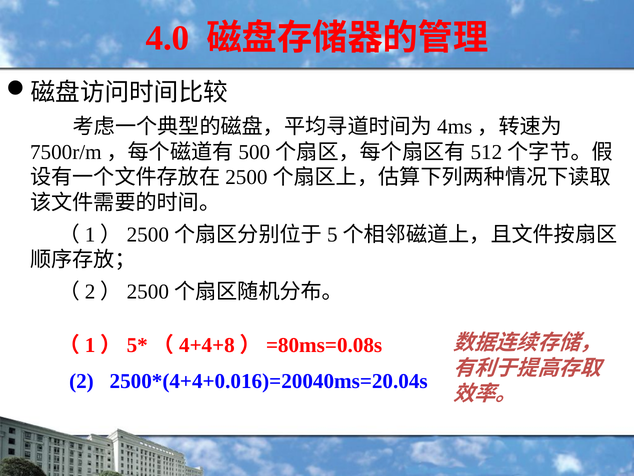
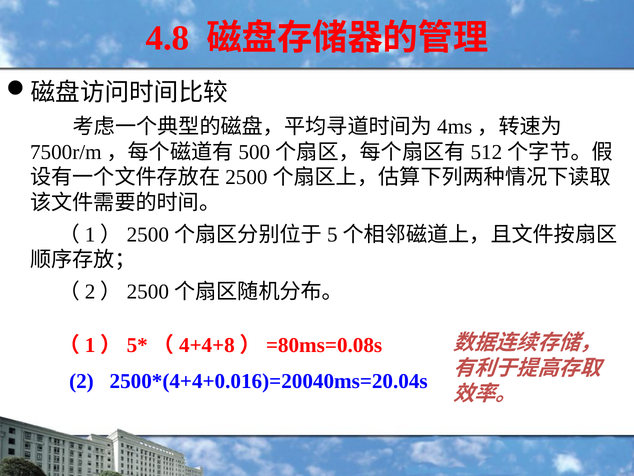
4.0: 4.0 -> 4.8 (168, 38)
